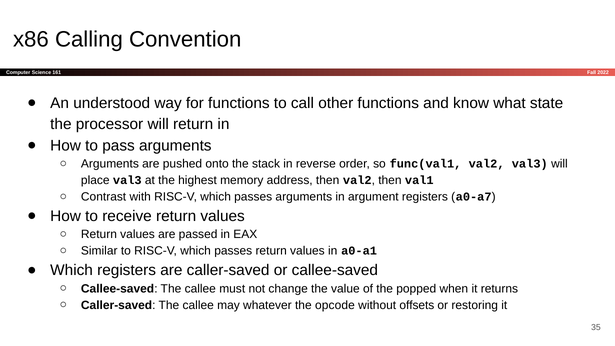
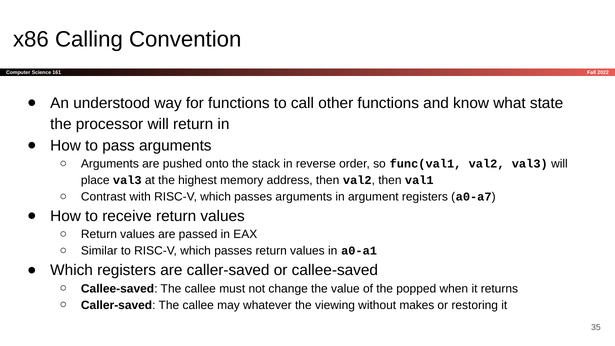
opcode: opcode -> viewing (335, 305)
offsets: offsets -> makes (417, 305)
